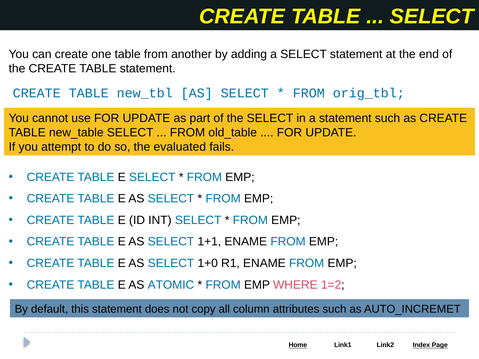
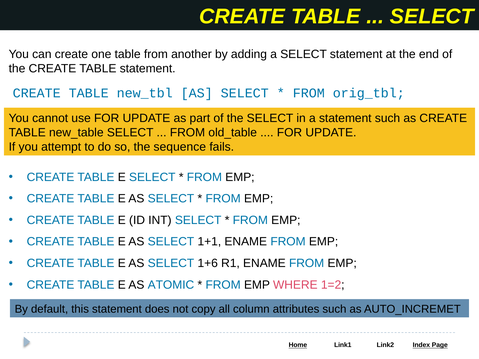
evaluated: evaluated -> sequence (180, 147)
1+0: 1+0 -> 1+6 (208, 263)
